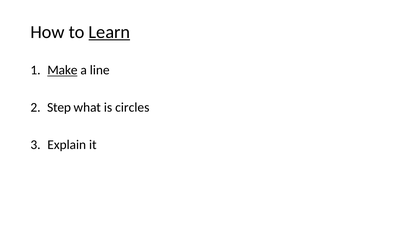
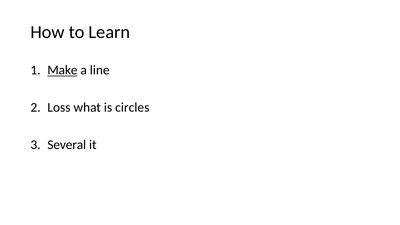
Learn underline: present -> none (109, 32)
Step: Step -> Loss (59, 108)
Explain: Explain -> Several (67, 145)
